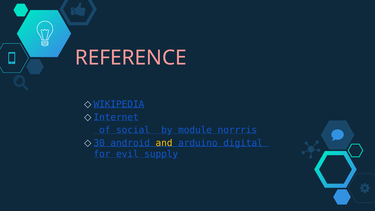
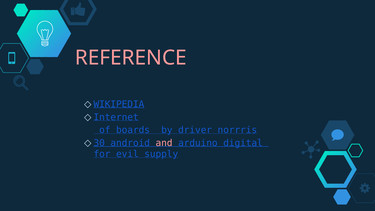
social: social -> boards (133, 130)
module: module -> driver (195, 130)
and colour: yellow -> pink (164, 143)
